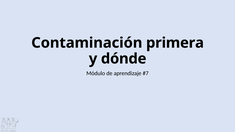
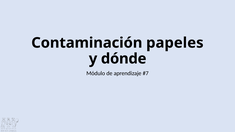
primera: primera -> papeles (175, 43)
